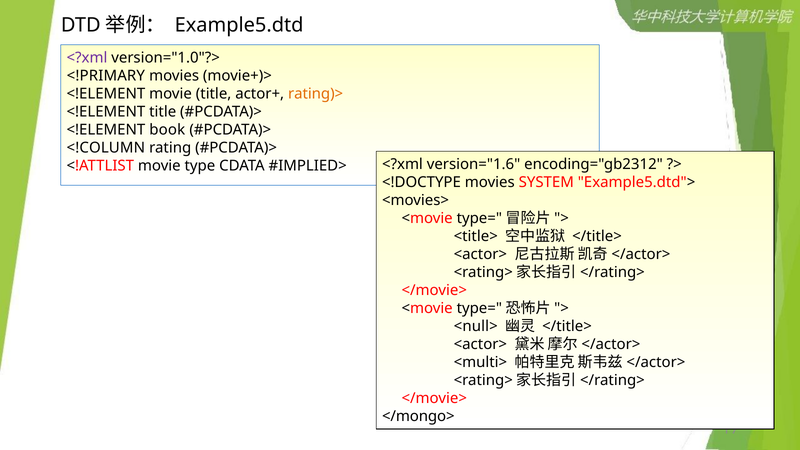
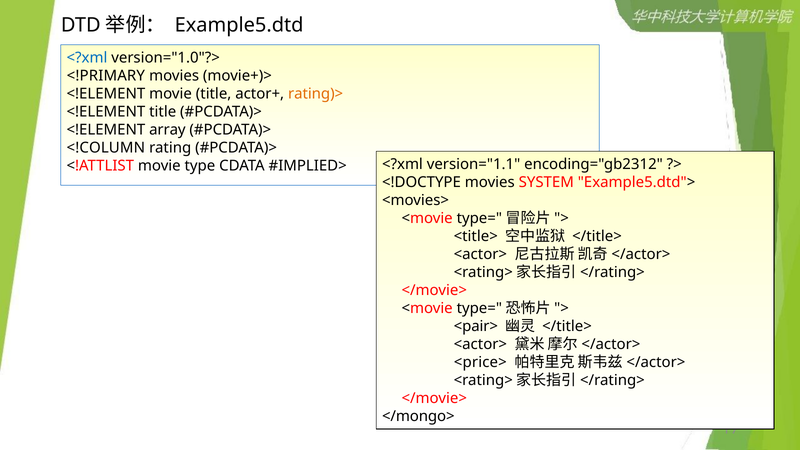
<?xml colour: purple -> blue (87, 58)
book: book -> array (167, 130)
version="1.6: version="1.6 -> version="1.1 (474, 164)
<null>: <null> -> <pair> (476, 326)
<multi>: <multi> -> <price> (480, 362)
